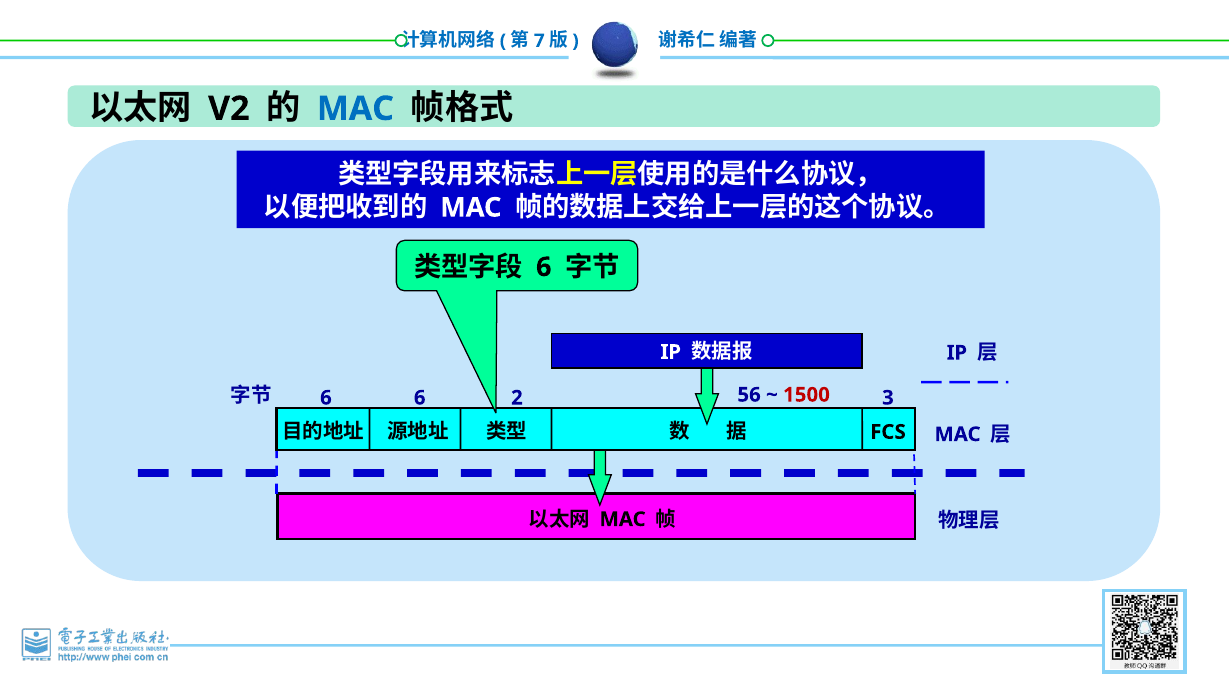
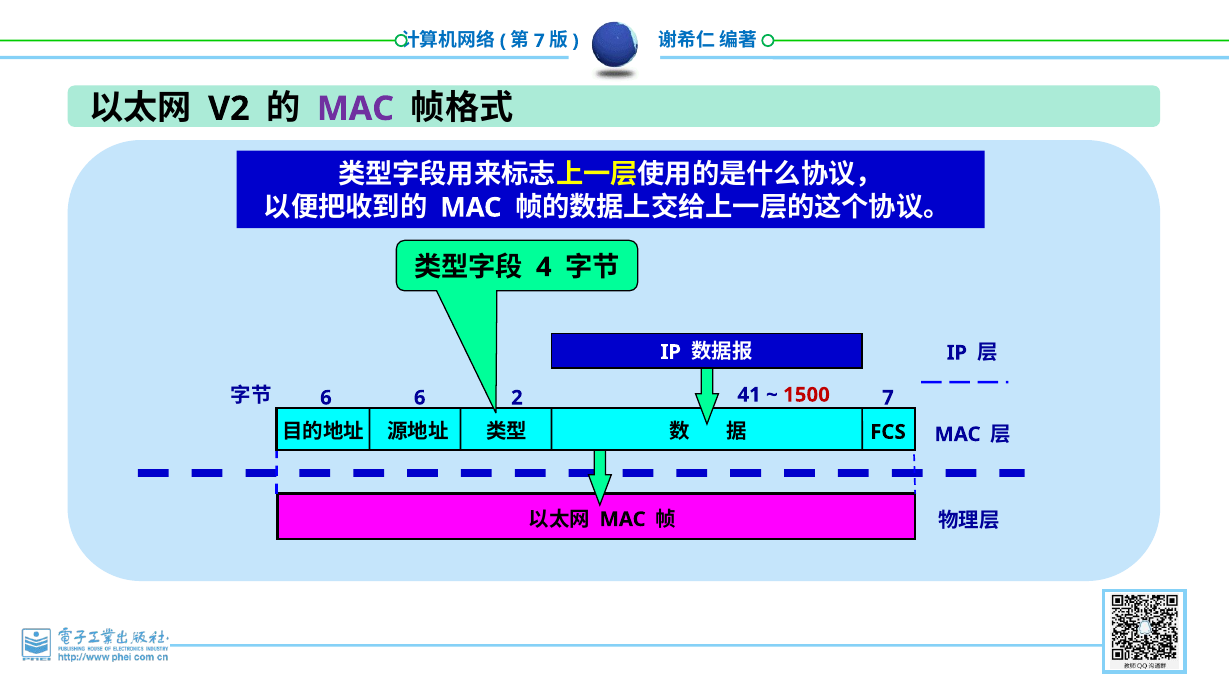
MAC colour: blue -> purple (355, 109)
6: 6 -> 4 (544, 267)
56: 56 -> 41 (749, 395)
3: 3 -> 7 (888, 398)
